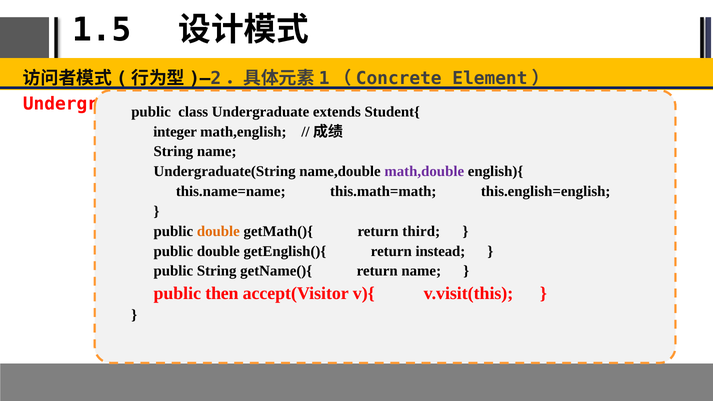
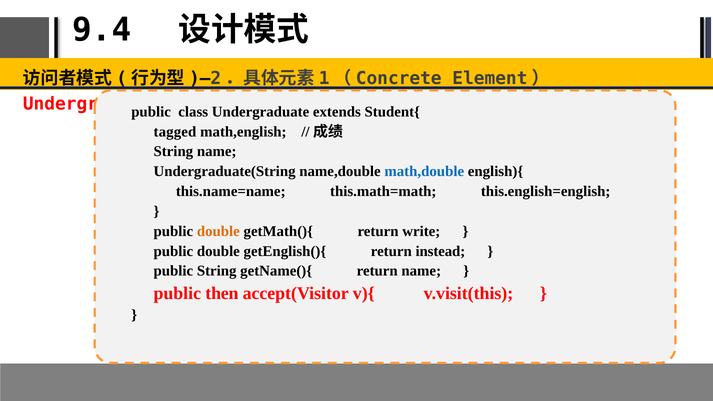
1.5: 1.5 -> 9.4 (102, 30)
integer: integer -> tagged (175, 132)
math,double colour: purple -> blue (424, 172)
third: third -> write (421, 231)
